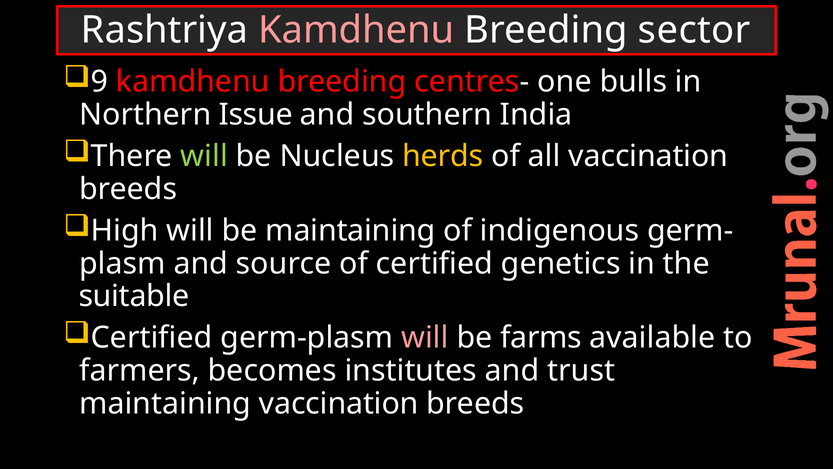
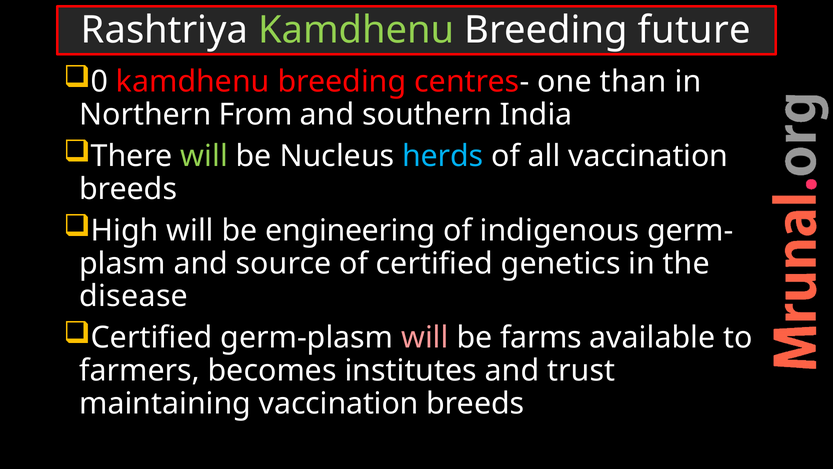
Kamdhenu colour: pink -> light green (356, 30)
sector: sector -> future (694, 30)
9: 9 -> 0 (99, 82)
bulls: bulls -> than (633, 82)
Issue: Issue -> From (256, 115)
herds colour: yellow -> light blue (443, 156)
be maintaining: maintaining -> engineering (350, 230)
suitable: suitable -> disease (134, 296)
